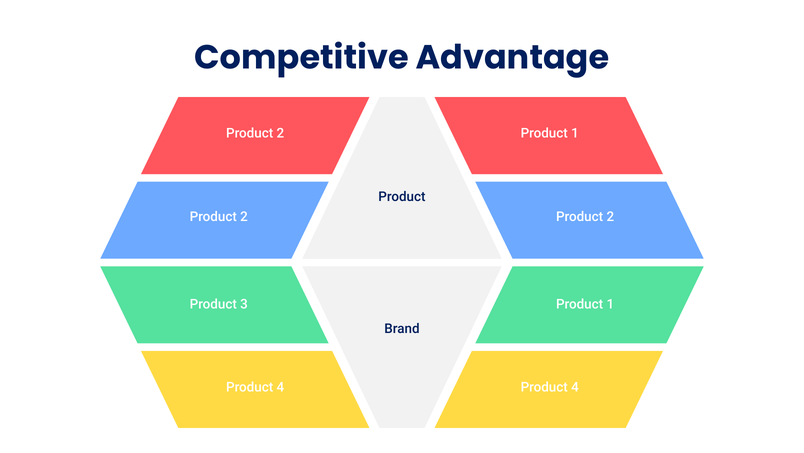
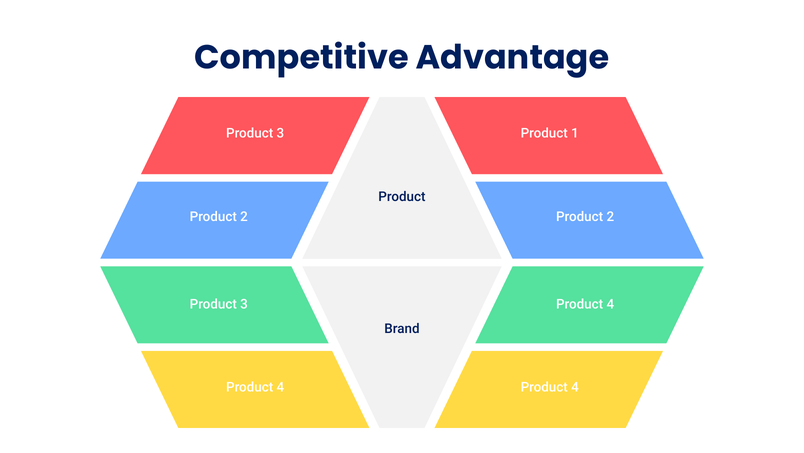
2: 2 -> 3 (280, 133)
3 Product 1: 1 -> 4 (610, 304)
